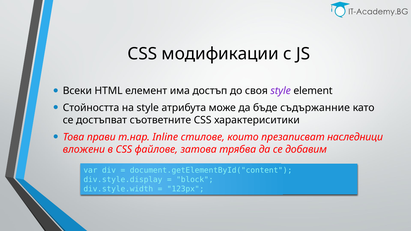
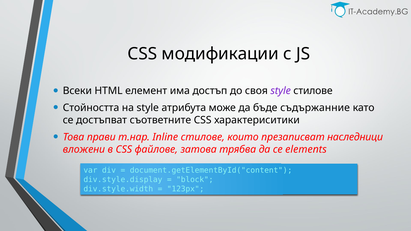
element: element -> стилове (313, 91)
добавим: добавим -> elements (306, 150)
